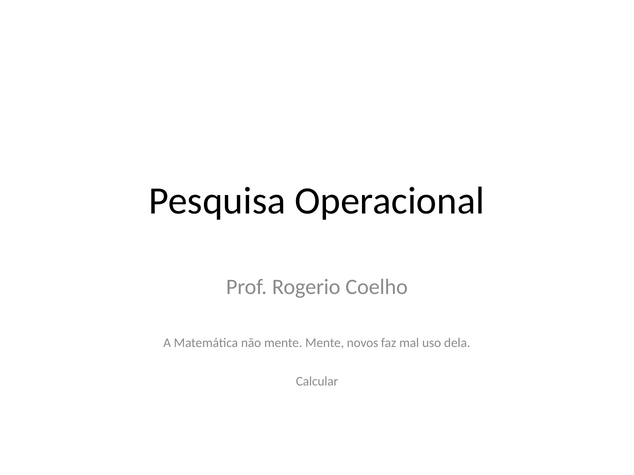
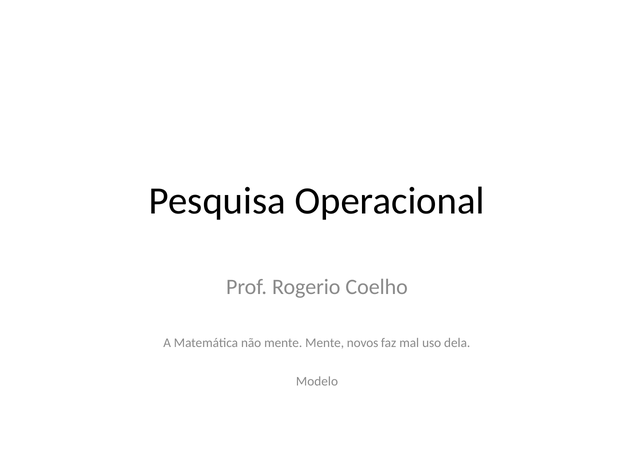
Calcular: Calcular -> Modelo (317, 382)
